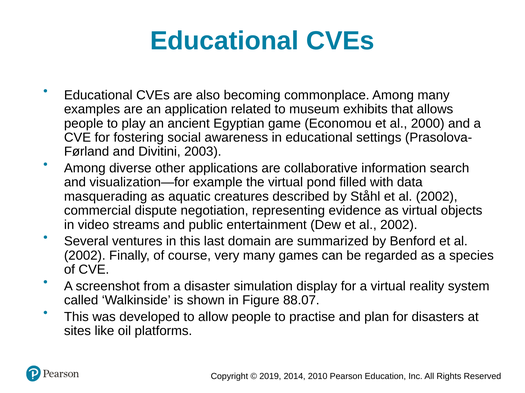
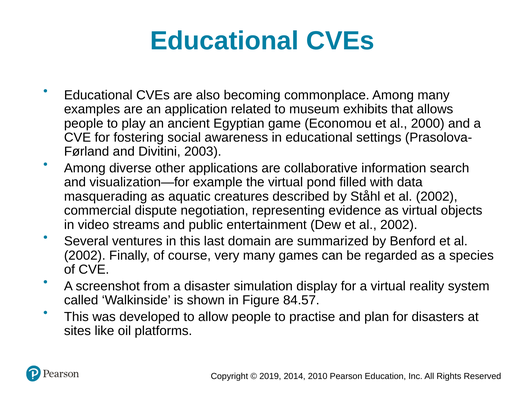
88.07: 88.07 -> 84.57 (301, 301)
